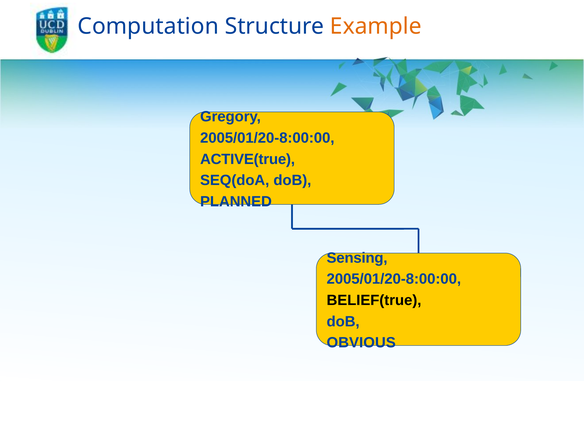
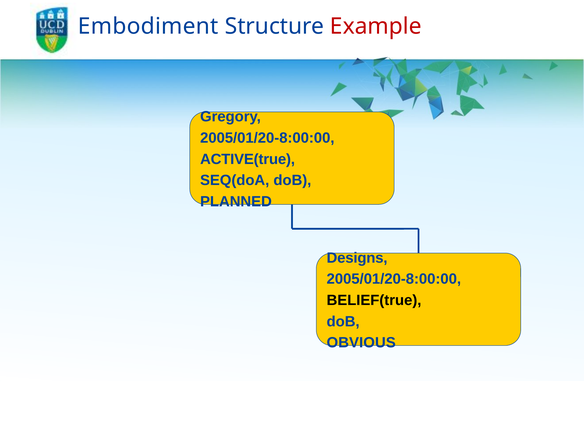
Computation: Computation -> Embodiment (148, 26)
Example colour: orange -> red (376, 26)
Sensing: Sensing -> Designs (357, 258)
